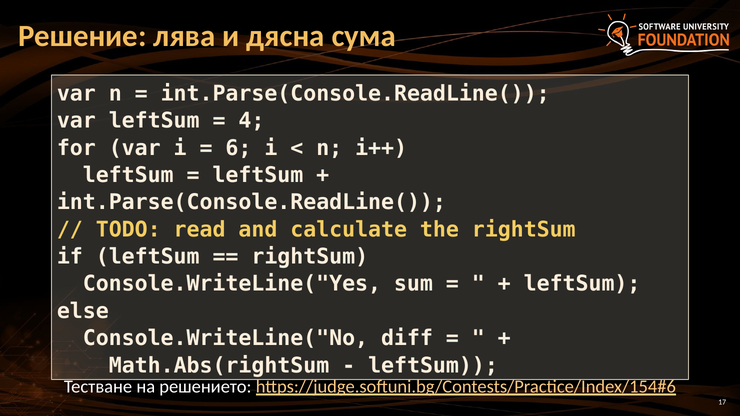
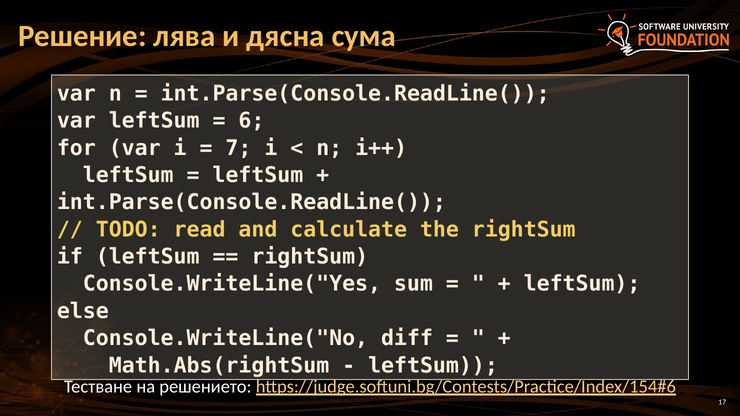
4: 4 -> 6 (251, 121)
6: 6 -> 7 (238, 148)
